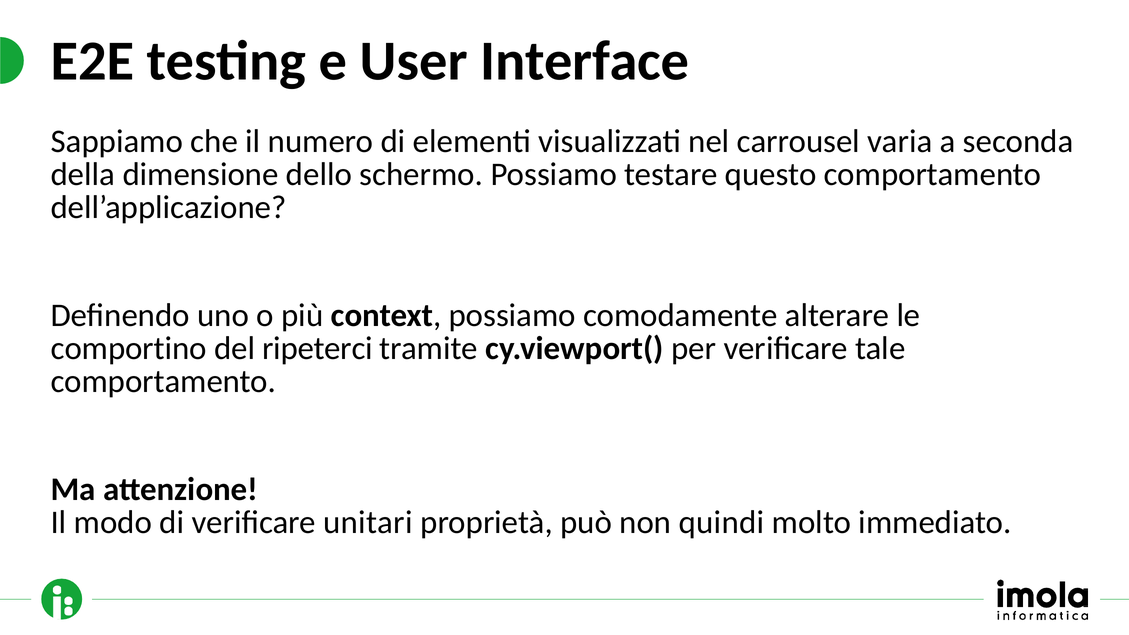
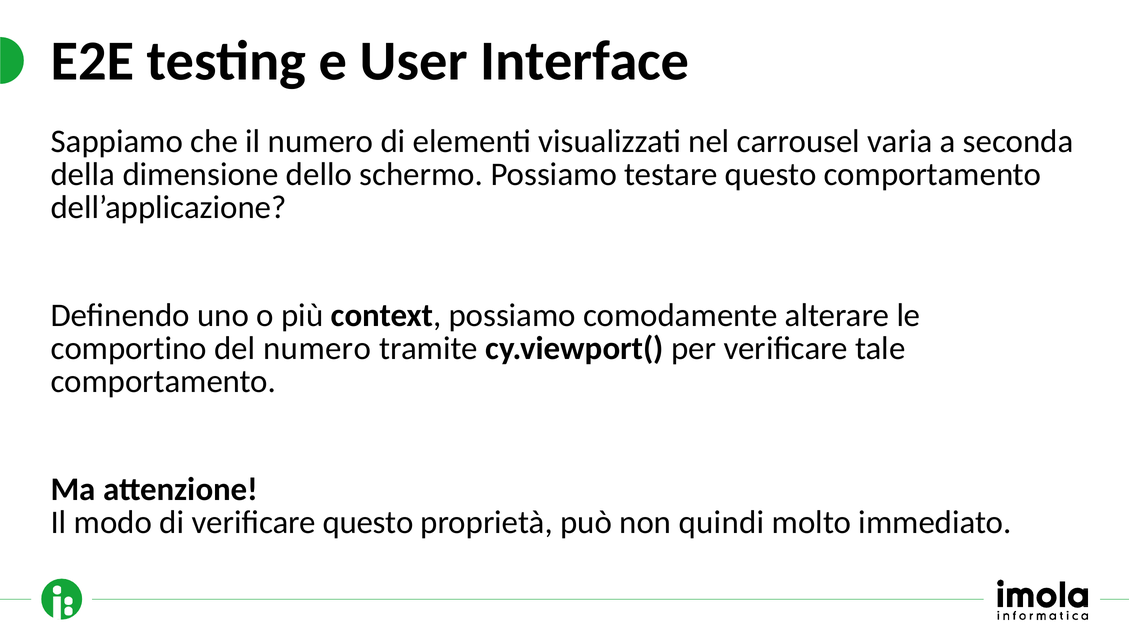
del ripeterci: ripeterci -> numero (317, 348)
verificare unitari: unitari -> questo (368, 522)
